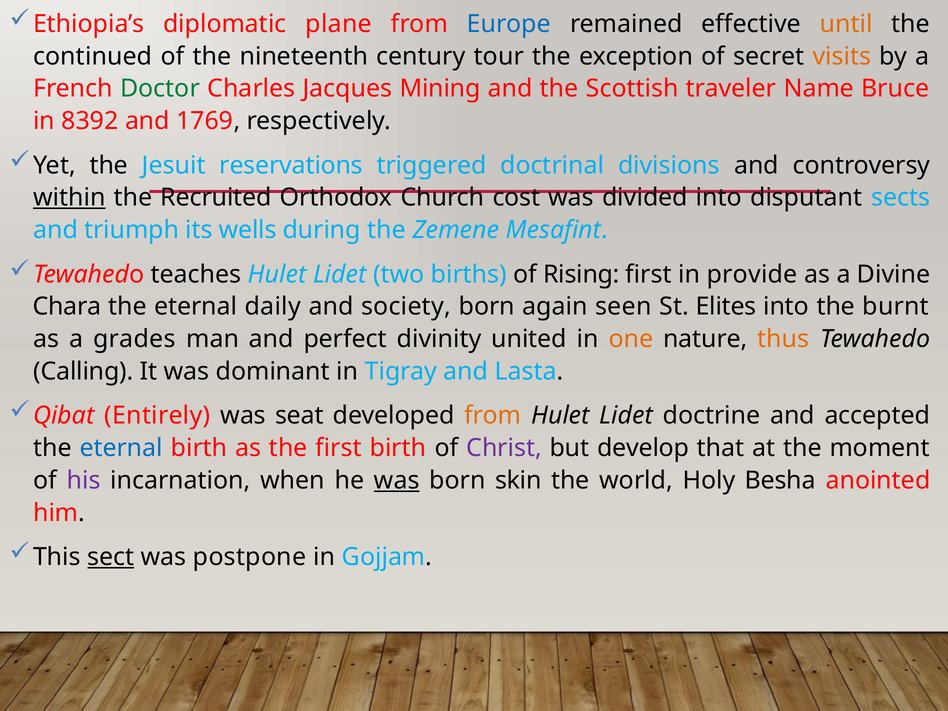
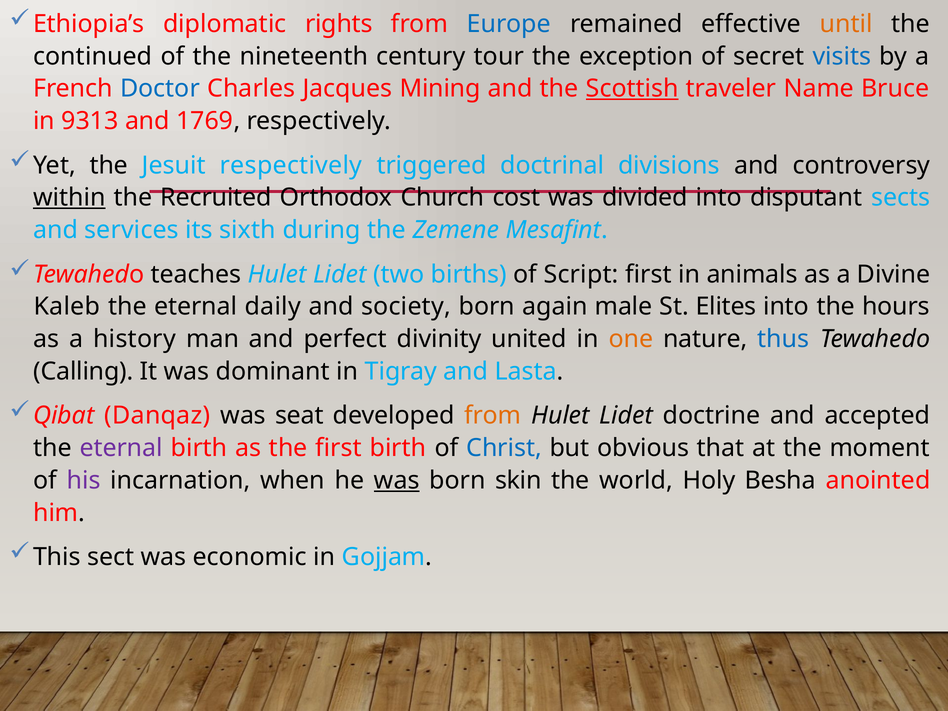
plane: plane -> rights (339, 24)
visits colour: orange -> blue (842, 56)
Doctor colour: green -> blue (160, 89)
Scottish underline: none -> present (632, 89)
8392: 8392 -> 9313 (90, 121)
Jesuit reservations: reservations -> respectively (291, 165)
triumph: triumph -> services (132, 230)
wells: wells -> sixth (248, 230)
Rising: Rising -> Script (581, 274)
provide: provide -> animals (752, 274)
Chara: Chara -> Kaleb (67, 307)
seen: seen -> male (624, 307)
burnt: burnt -> hours (896, 307)
grades: grades -> history (134, 339)
thus colour: orange -> blue (783, 339)
Entirely: Entirely -> Danqaz (157, 416)
eternal colour: blue -> purple (121, 448)
Christ colour: purple -> blue (504, 448)
develop: develop -> obvious (643, 448)
sect underline: present -> none (111, 557)
postpone: postpone -> economic (250, 557)
